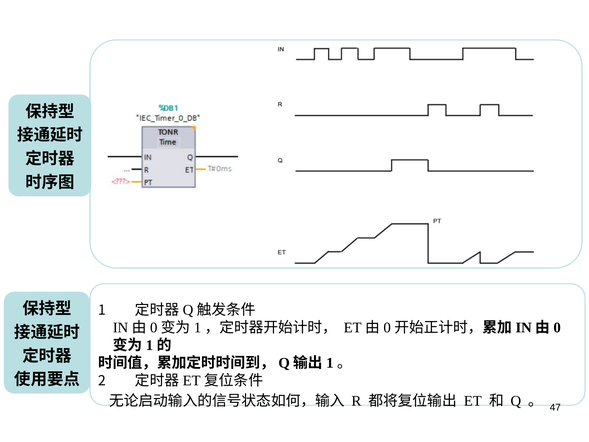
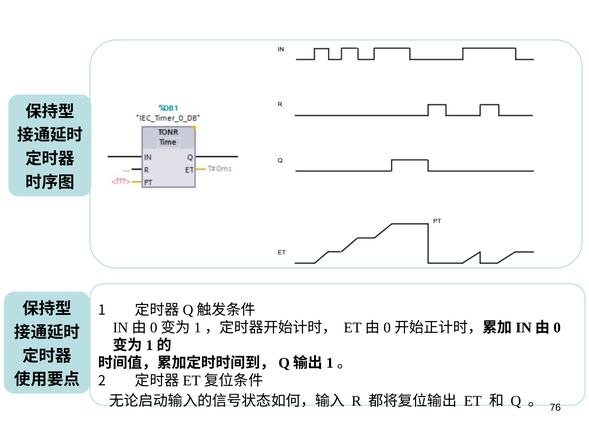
47: 47 -> 76 (555, 407)
